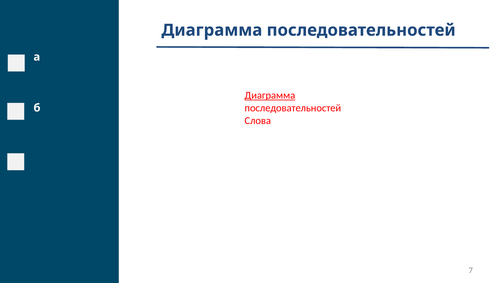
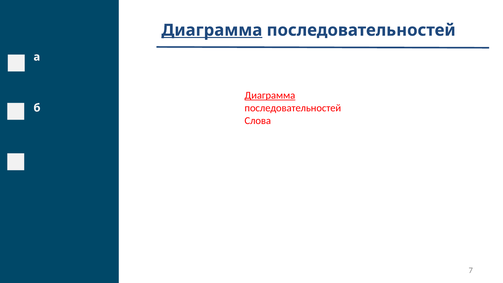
Диаграмма underline: none -> present (212, 30)
